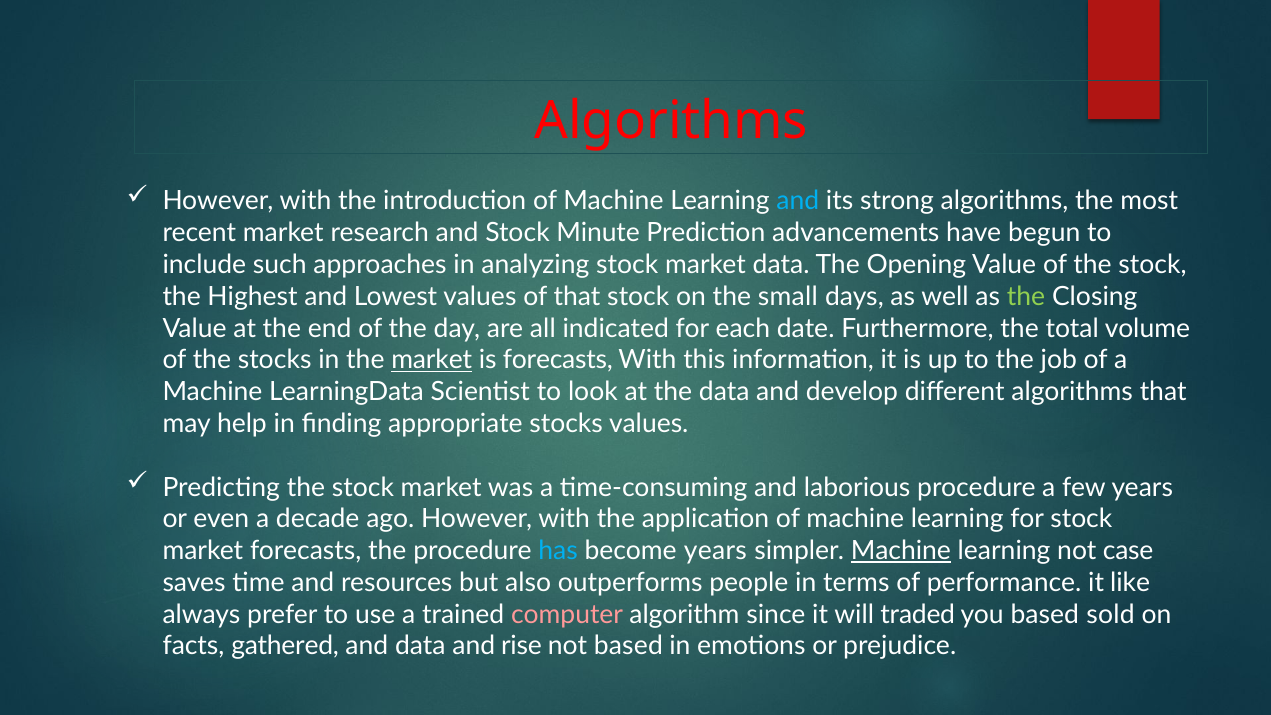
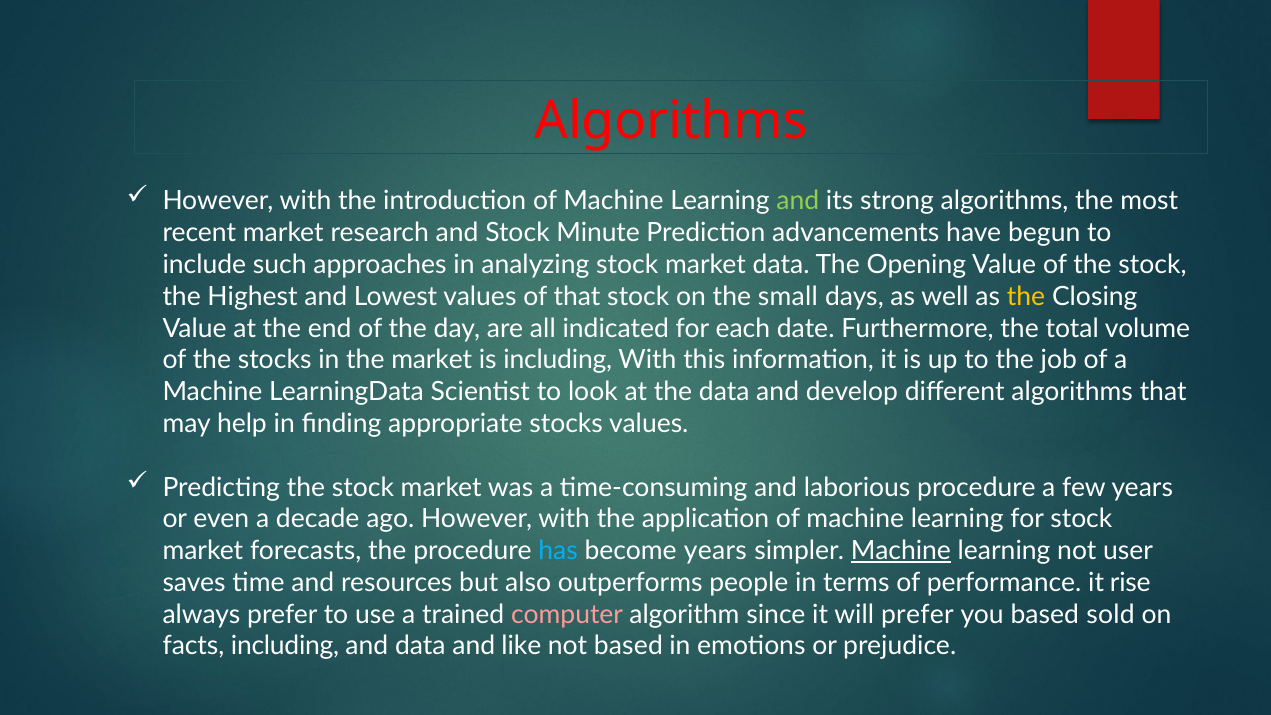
and colour: light blue -> light green (798, 201)
the colour: light green -> yellow (1026, 297)
market underline: present -> none (432, 360)
is forecasts: forecasts -> including (558, 360)
case: case -> user (1128, 551)
like: like -> rise (1130, 583)
will traded: traded -> prefer (917, 615)
facts gathered: gathered -> including (285, 646)
rise: rise -> like (521, 646)
